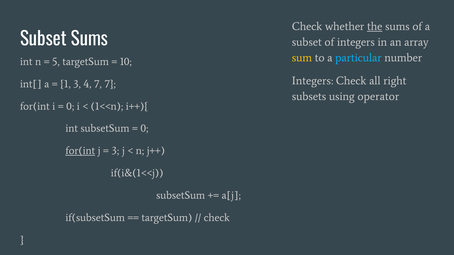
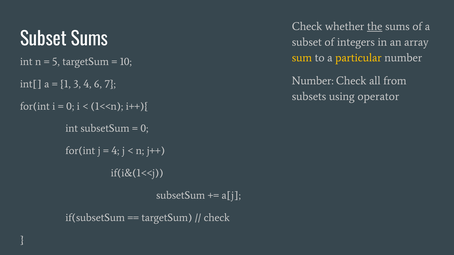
particular colour: light blue -> yellow (358, 58)
Integers: Integers -> Number (313, 81)
right: right -> from (395, 81)
4 7: 7 -> 6 (98, 84)
for(int underline: present -> none (80, 151)
3: 3 -> 4 (115, 151)
